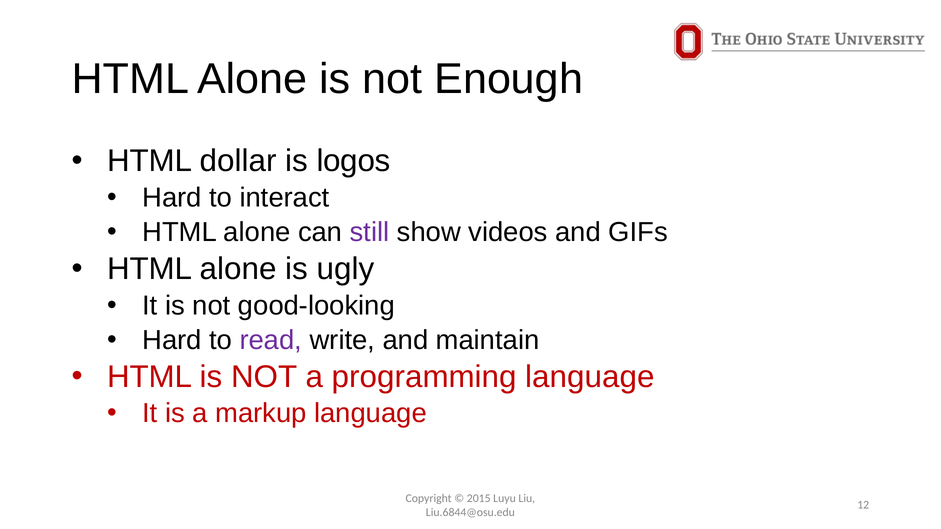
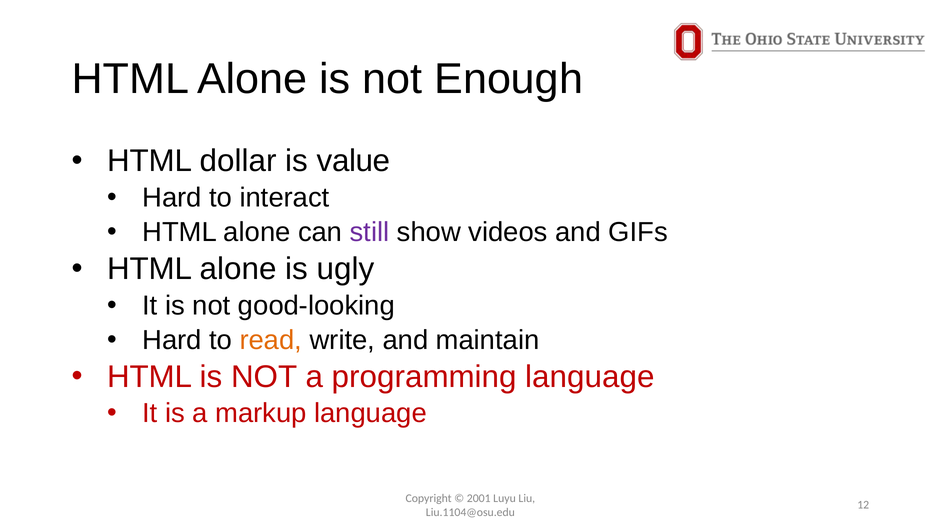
logos: logos -> value (354, 161)
read colour: purple -> orange (271, 340)
2015: 2015 -> 2001 (479, 498)
Liu.6844@osu.edu: Liu.6844@osu.edu -> Liu.1104@osu.edu (470, 513)
